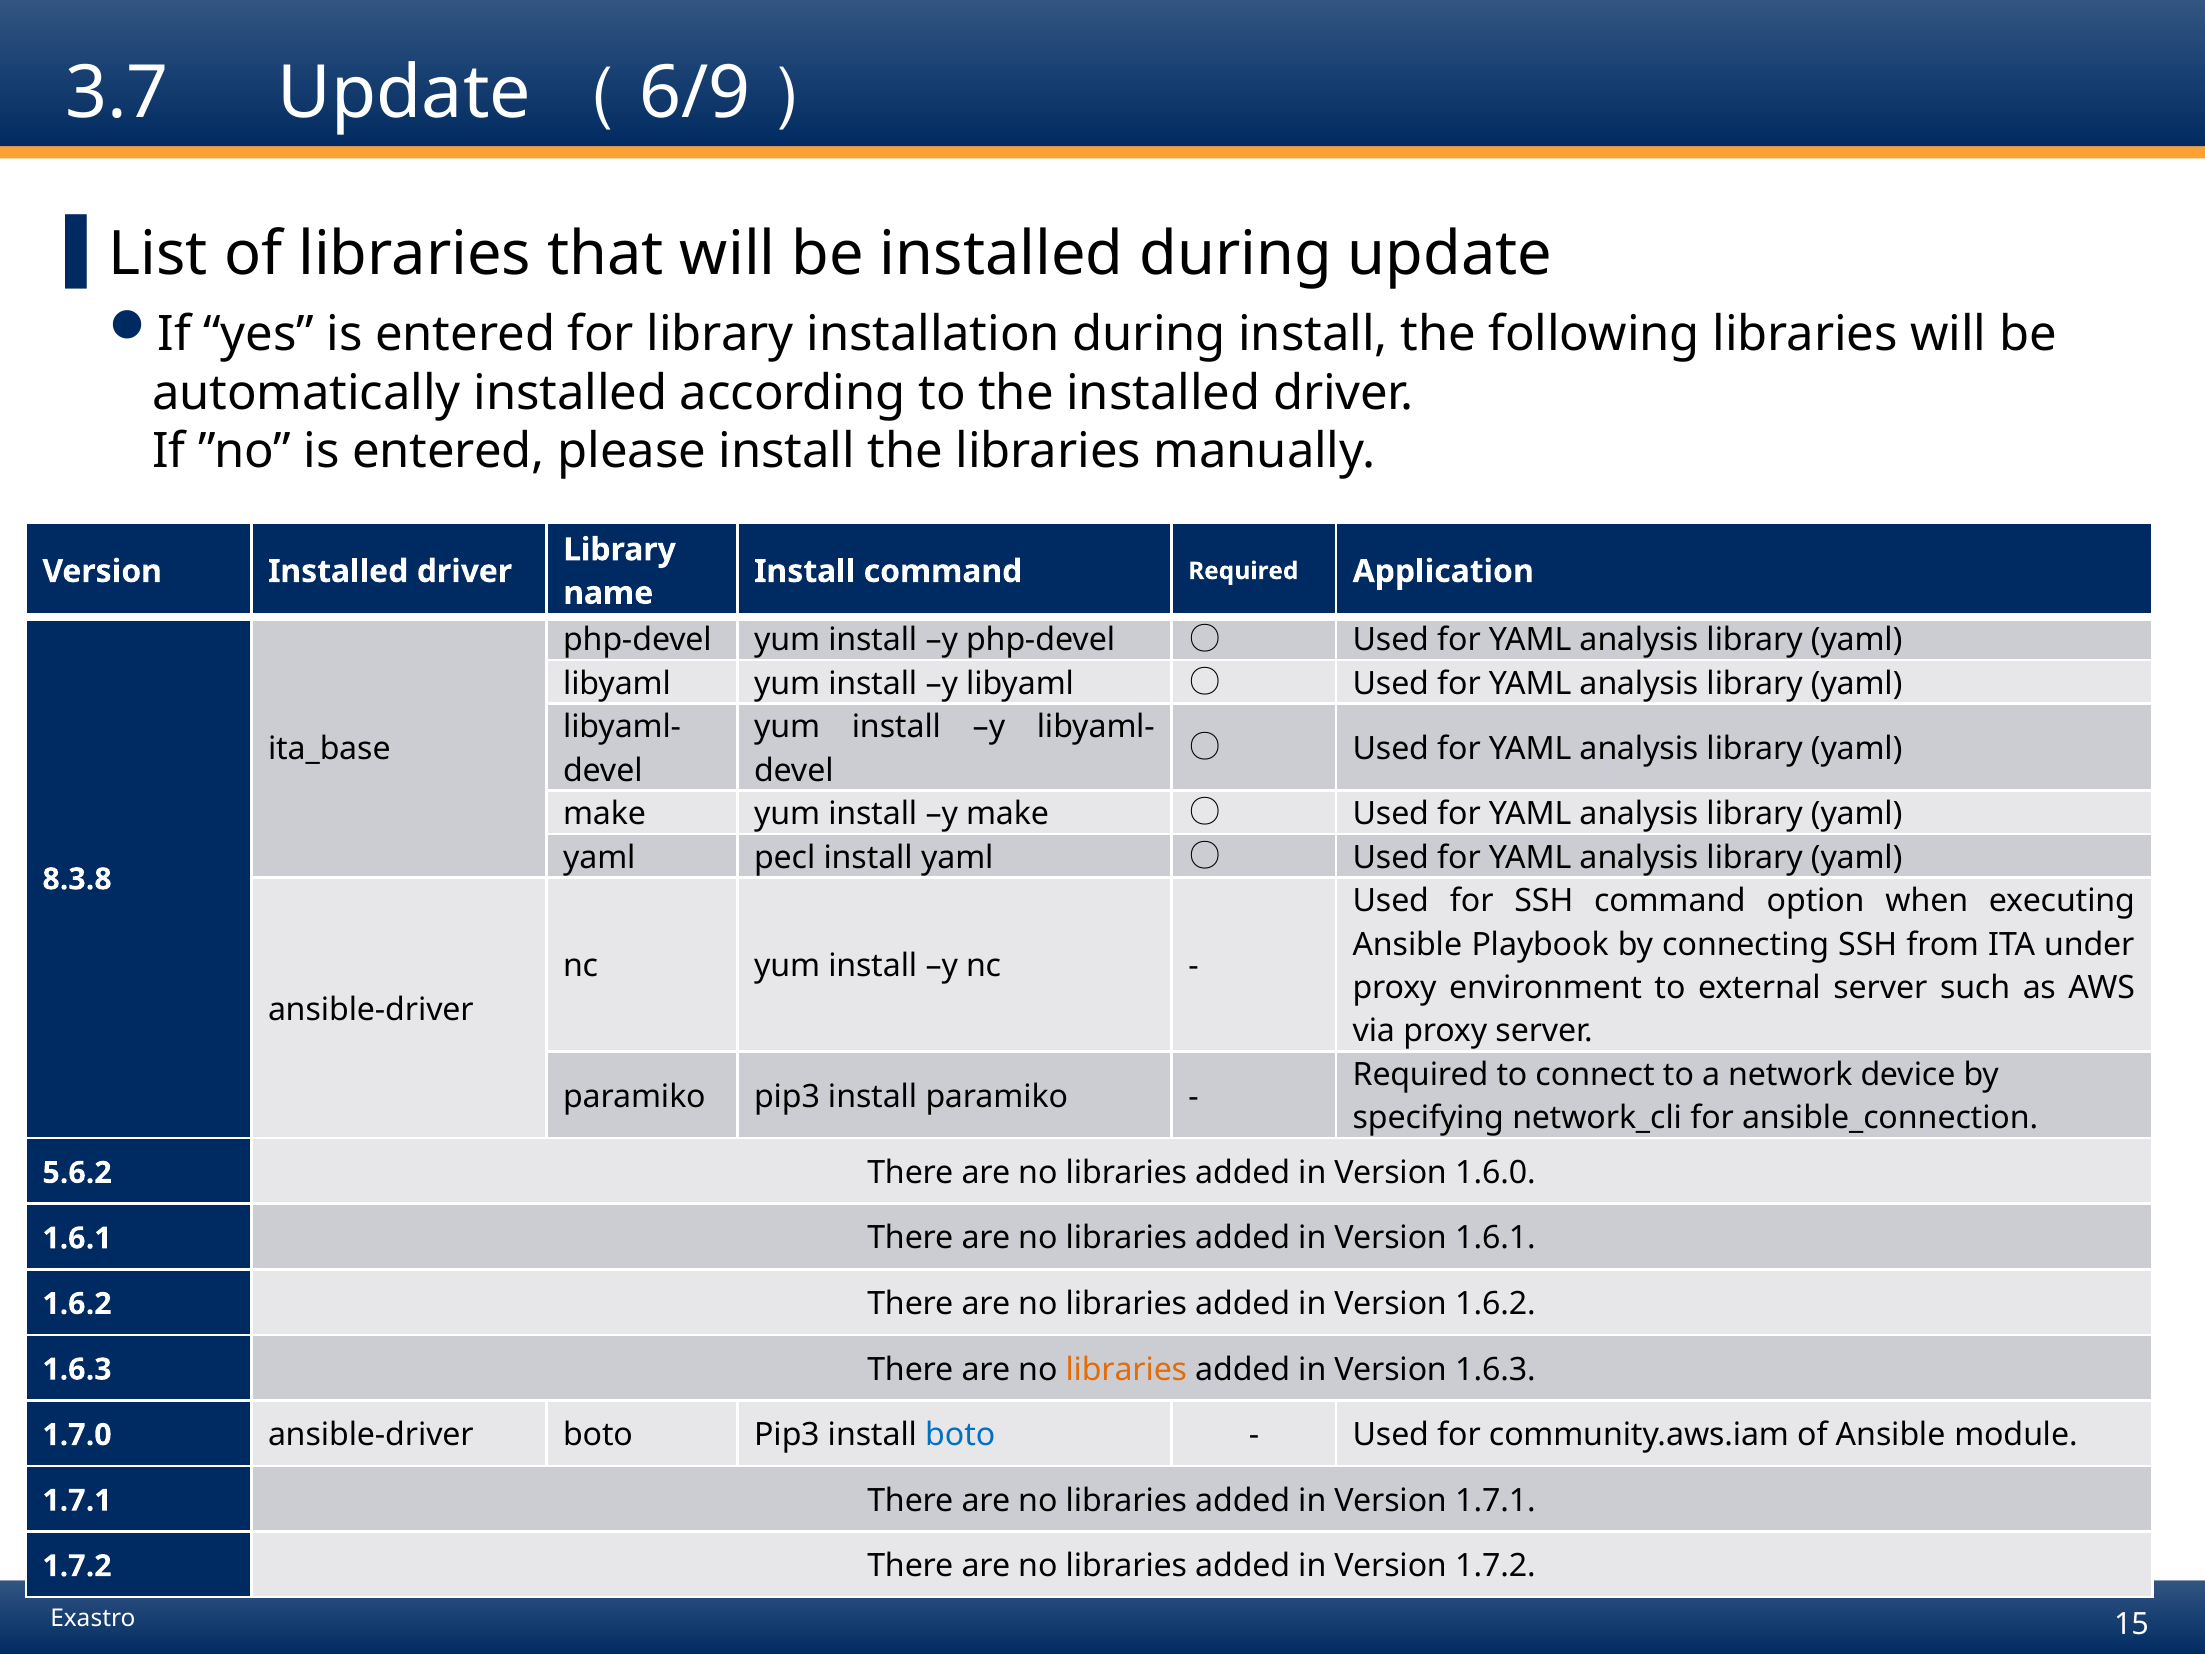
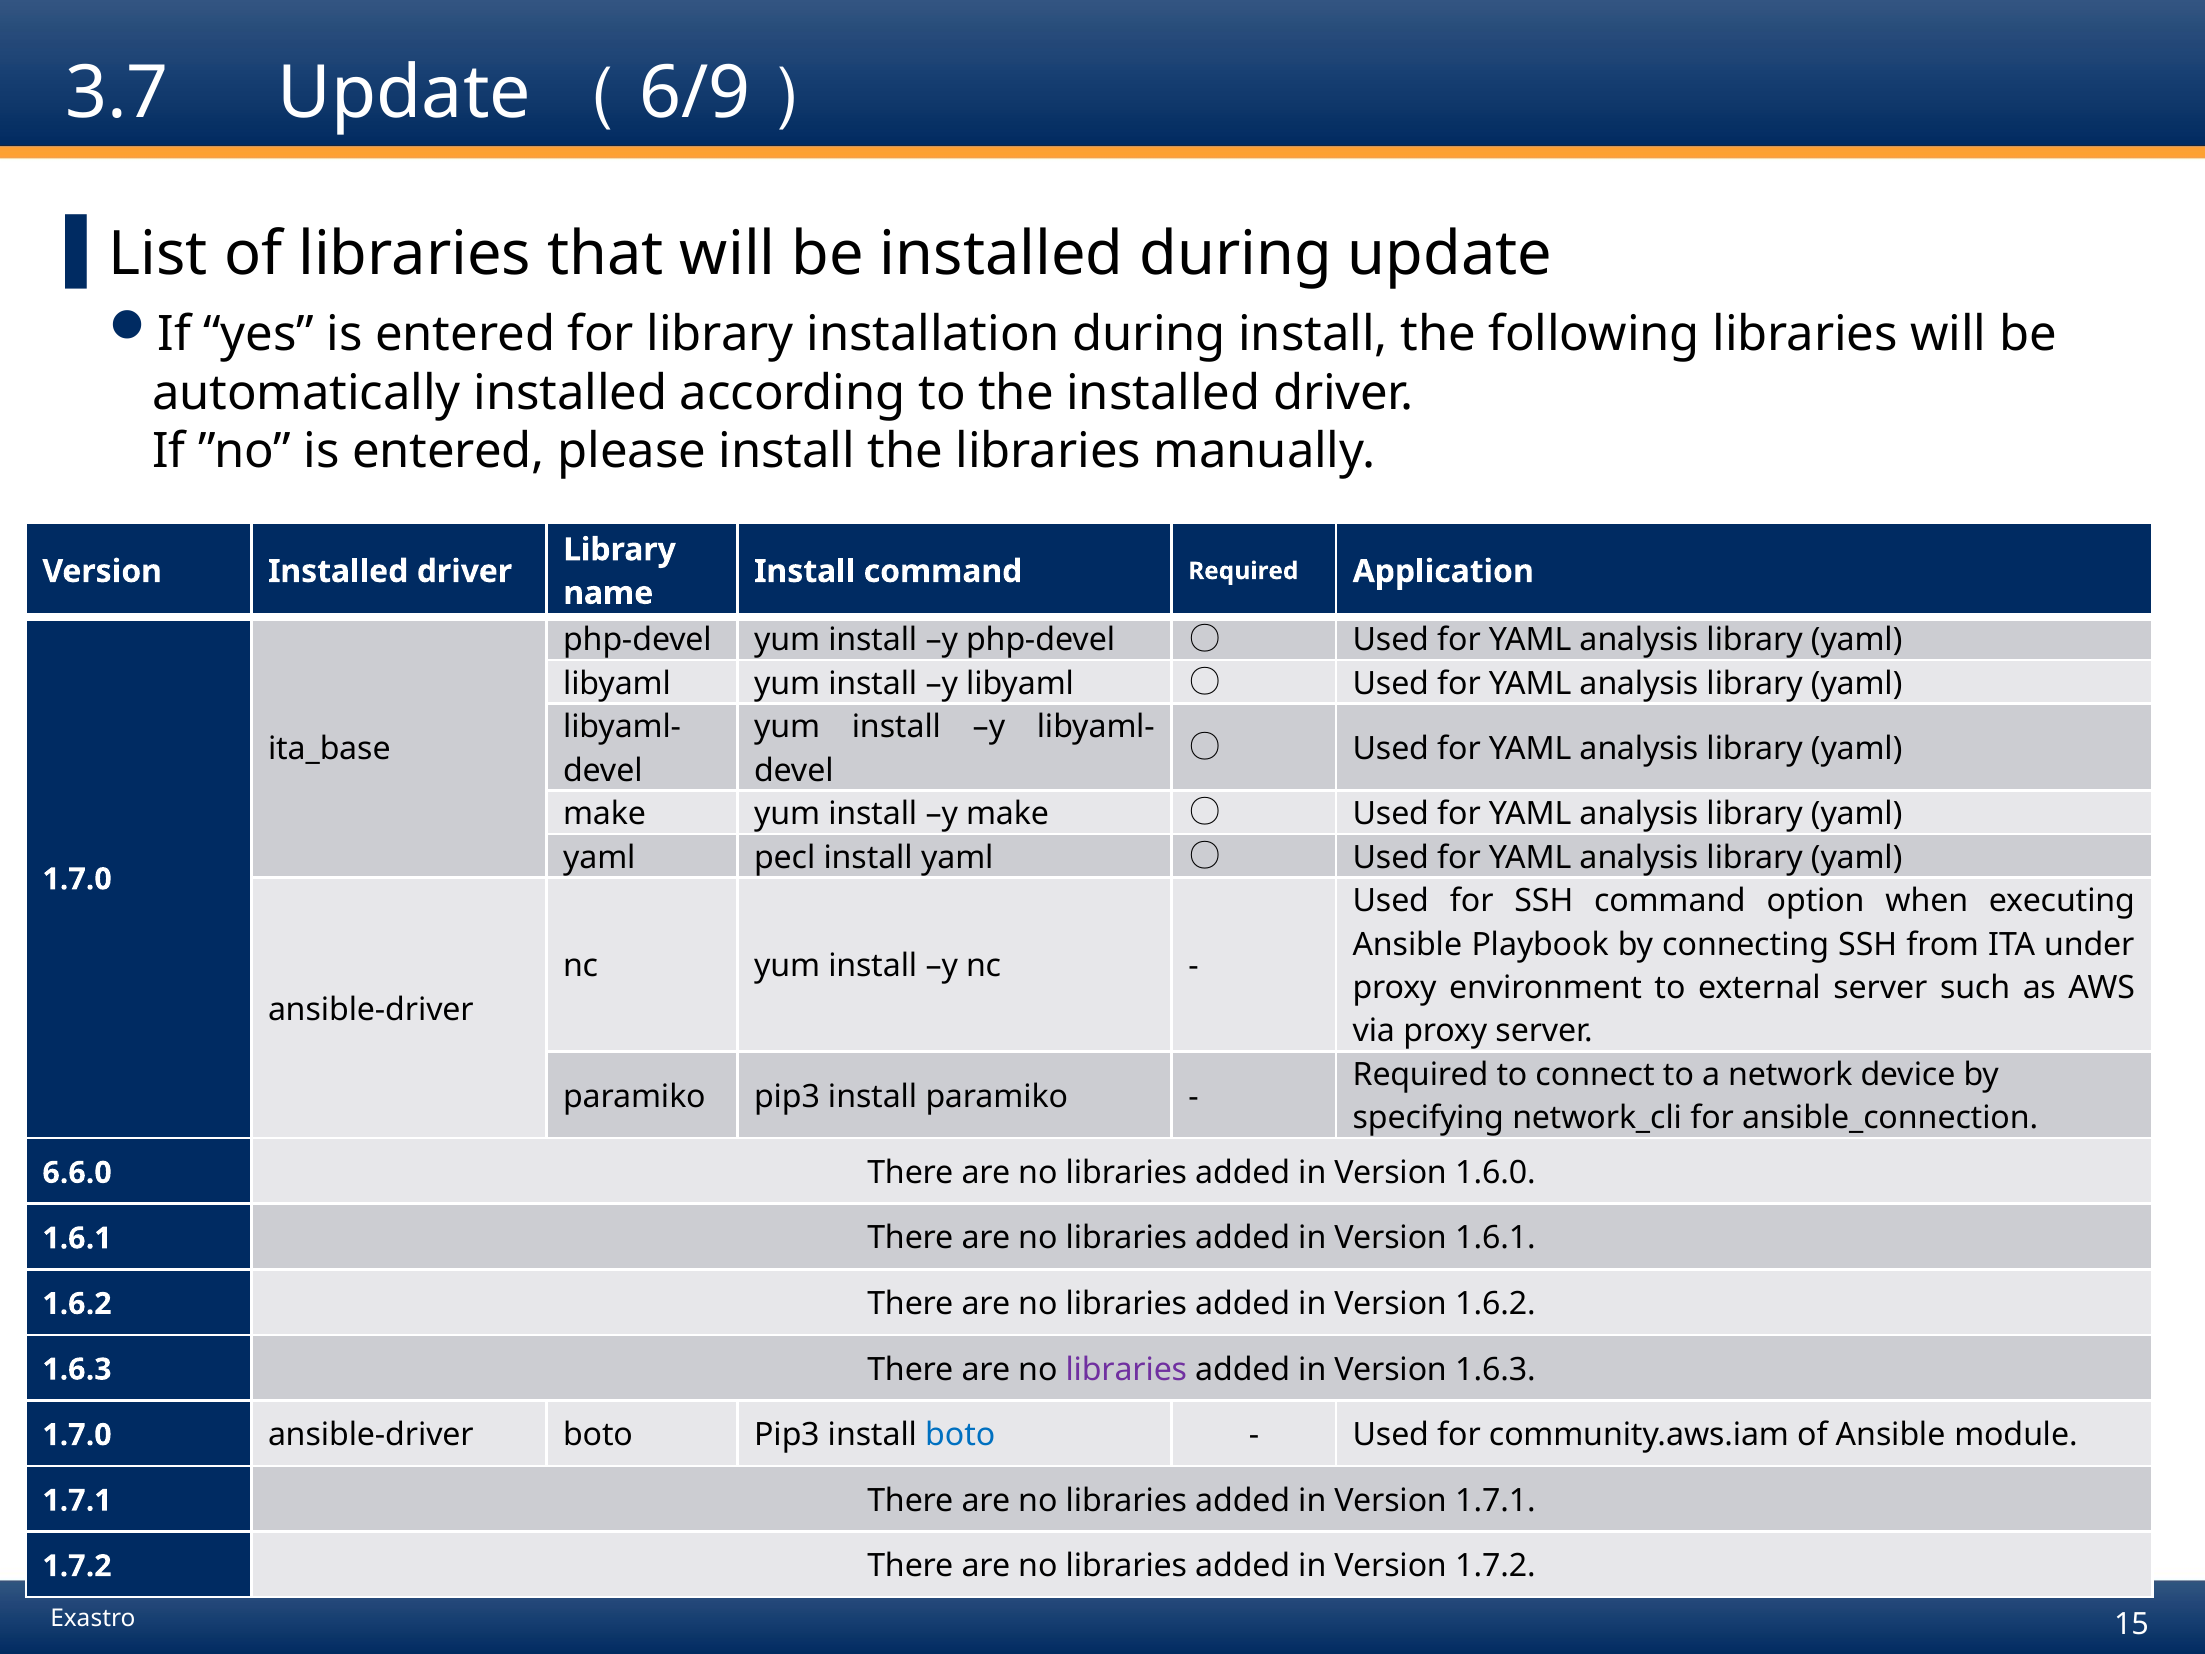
8.3.8: 8.3.8 -> 1.7.0 (77, 879)
5.6.2: 5.6.2 -> 6.6.0 (77, 1173)
libraries colour: orange -> purple (1126, 1369)
